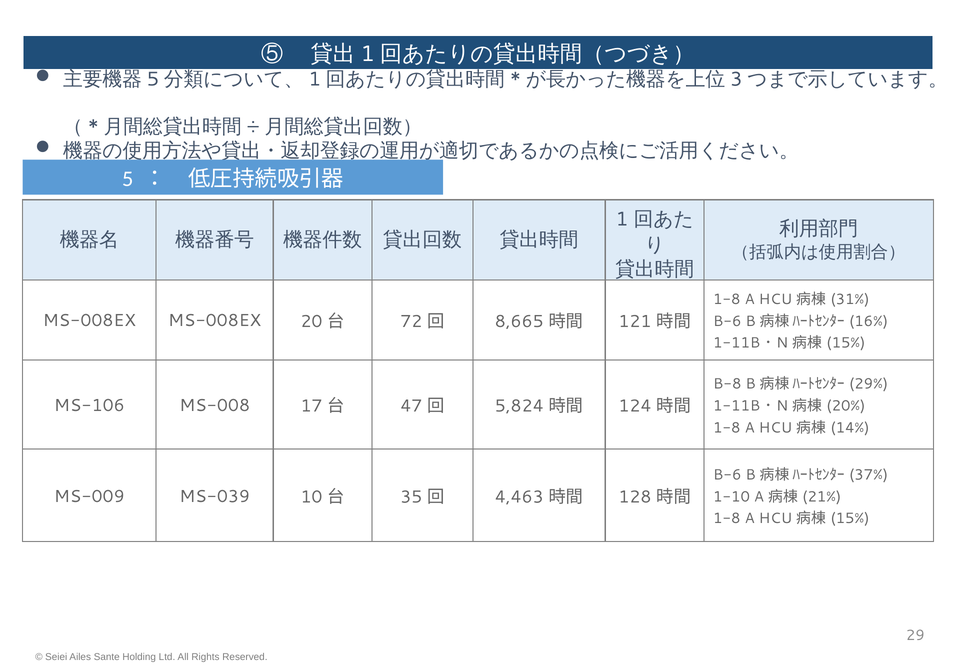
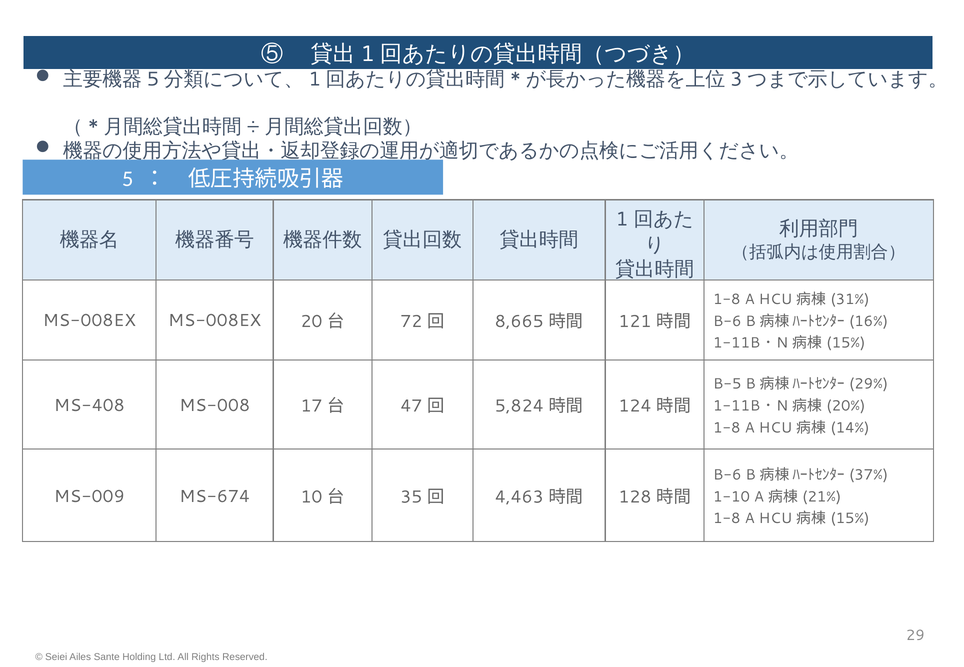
B-8: B-8 -> B-5 (727, 384)
MS-106: MS-106 -> MS-408 (89, 406)
MS-039: MS-039 -> MS-674 (215, 497)
